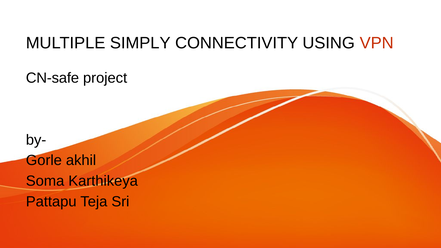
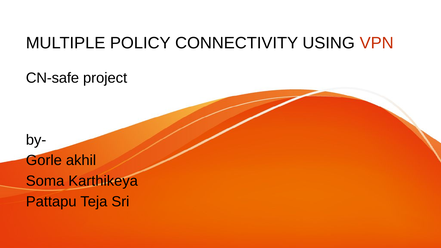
SIMPLY: SIMPLY -> POLICY (140, 43)
